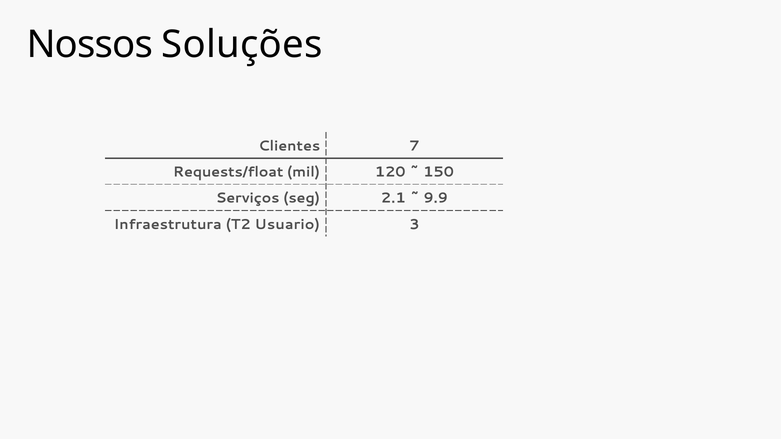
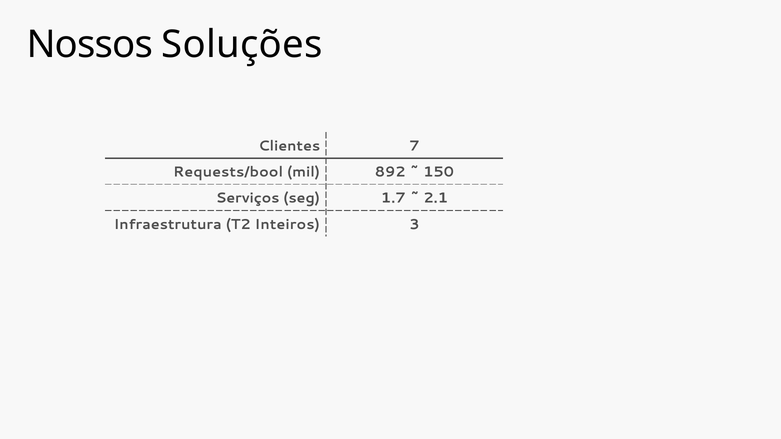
Requests/float: Requests/float -> Requests/bool (228, 172)
120: 120 -> 892 (390, 172)
2.1: 2.1 -> 1.7 (393, 198)
9.9: 9.9 -> 2.1 (436, 198)
Usuario: Usuario -> Inteiros (287, 224)
